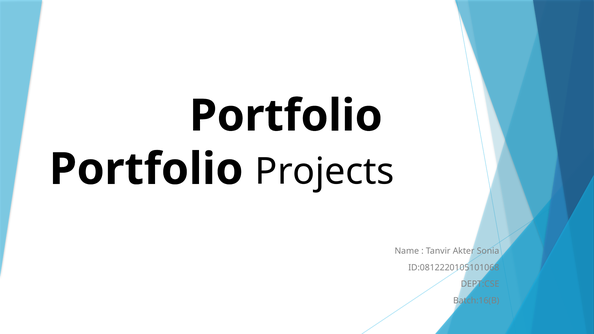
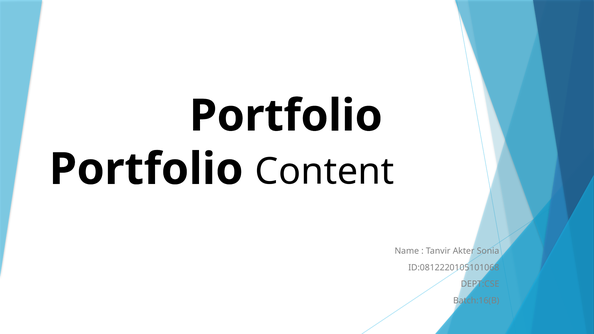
Projects: Projects -> Content (325, 172)
